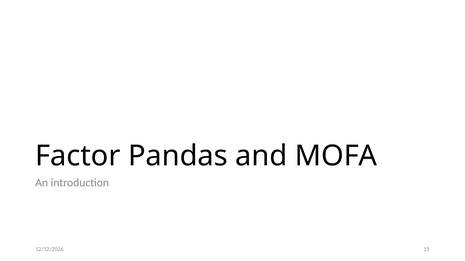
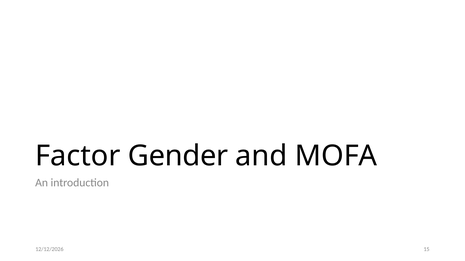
Pandas: Pandas -> Gender (178, 156)
